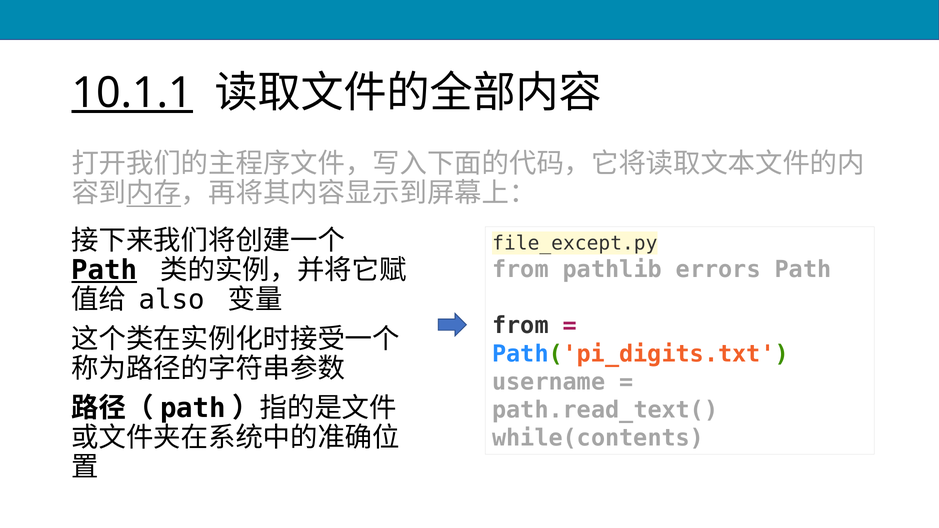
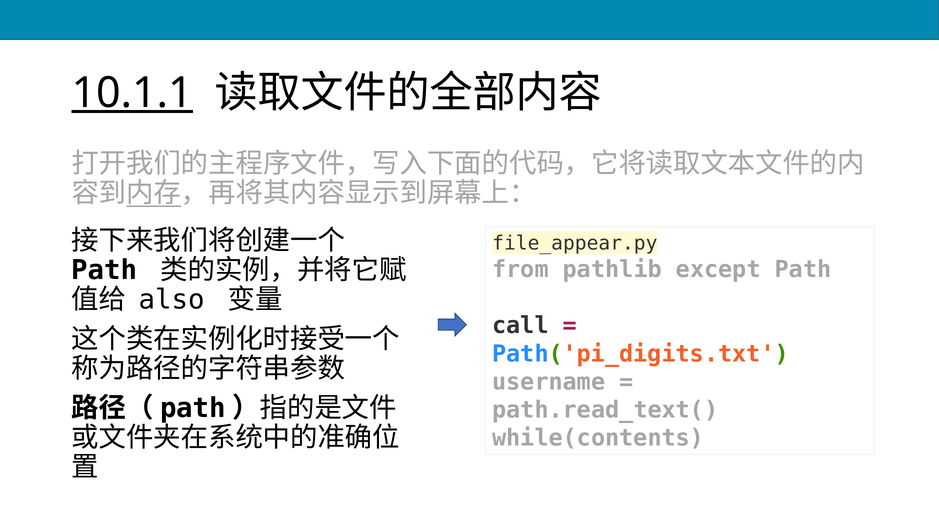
file_except.py: file_except.py -> file_appear.py (575, 243)
Path underline: present -> none (104, 270)
errors: errors -> except (718, 269)
from: from -> call (520, 326)
